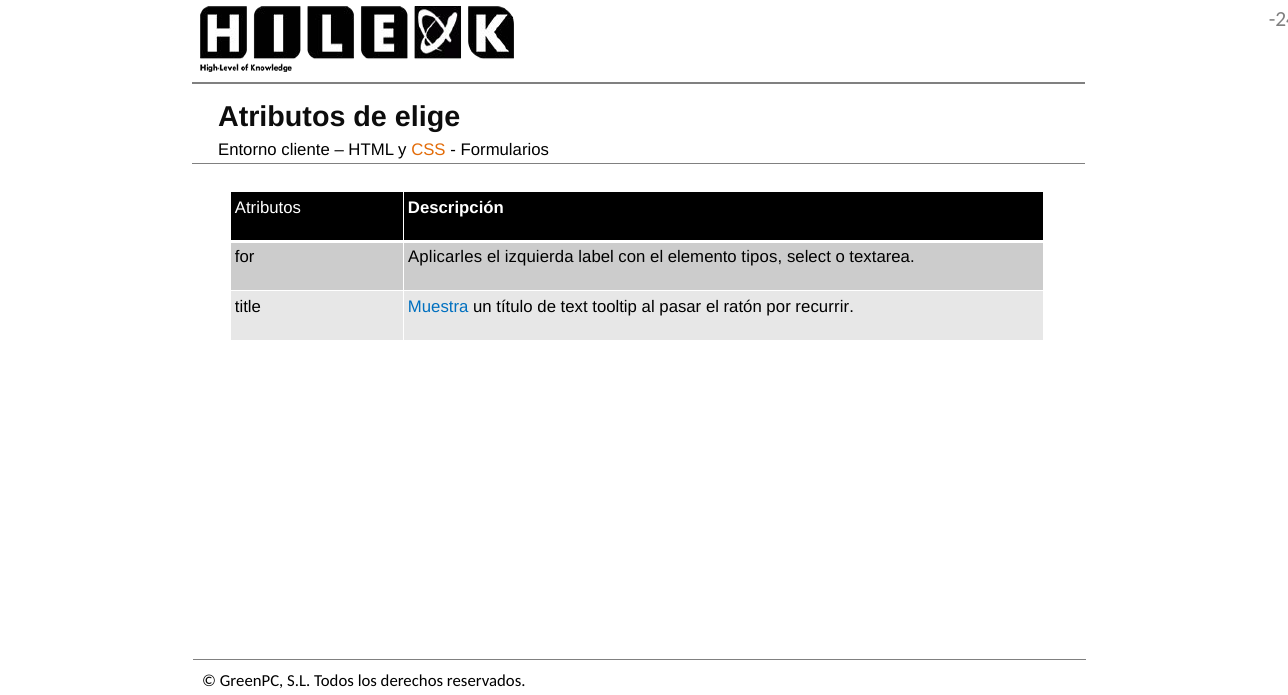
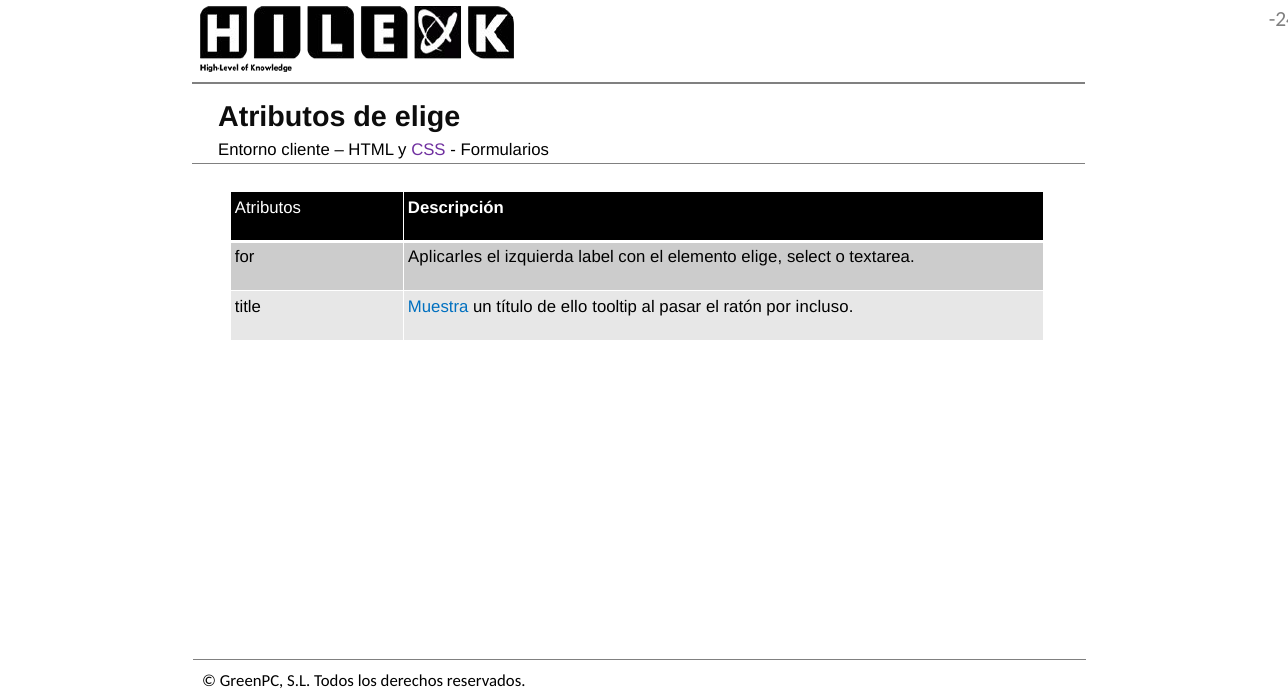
CSS colour: orange -> purple (428, 150)
elemento tipos: tipos -> elige (762, 257)
text: text -> ello (574, 307)
recurrir: recurrir -> incluso (825, 307)
